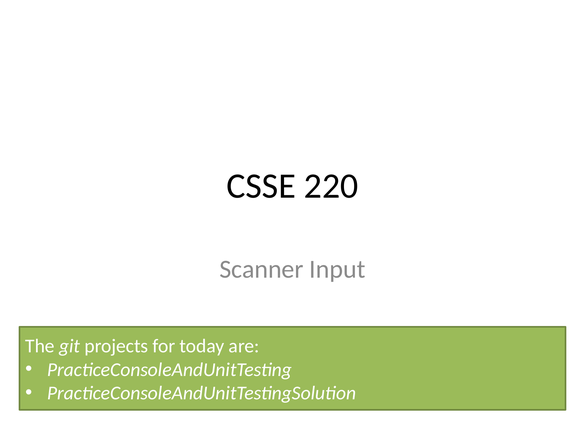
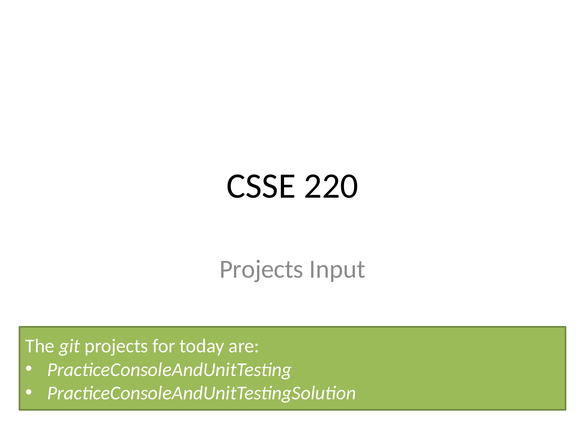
Scanner: Scanner -> Projects (261, 269)
